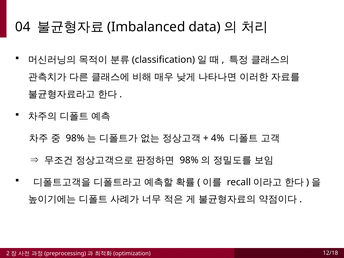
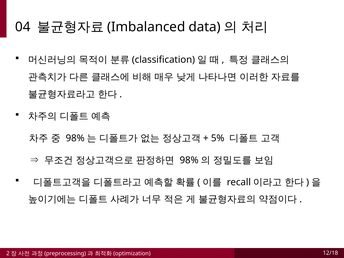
4%: 4% -> 5% (218, 138)
